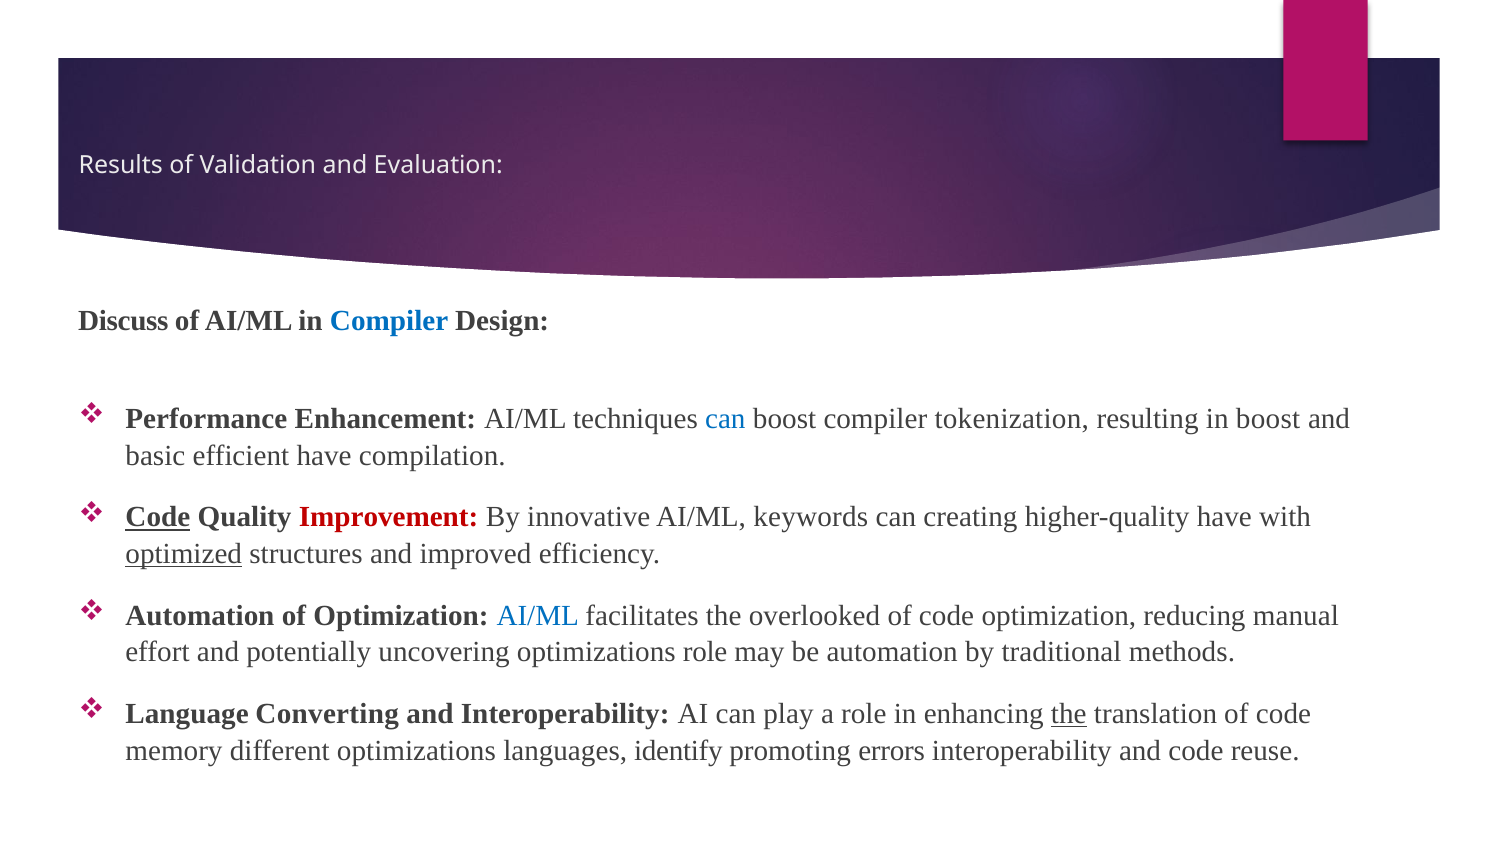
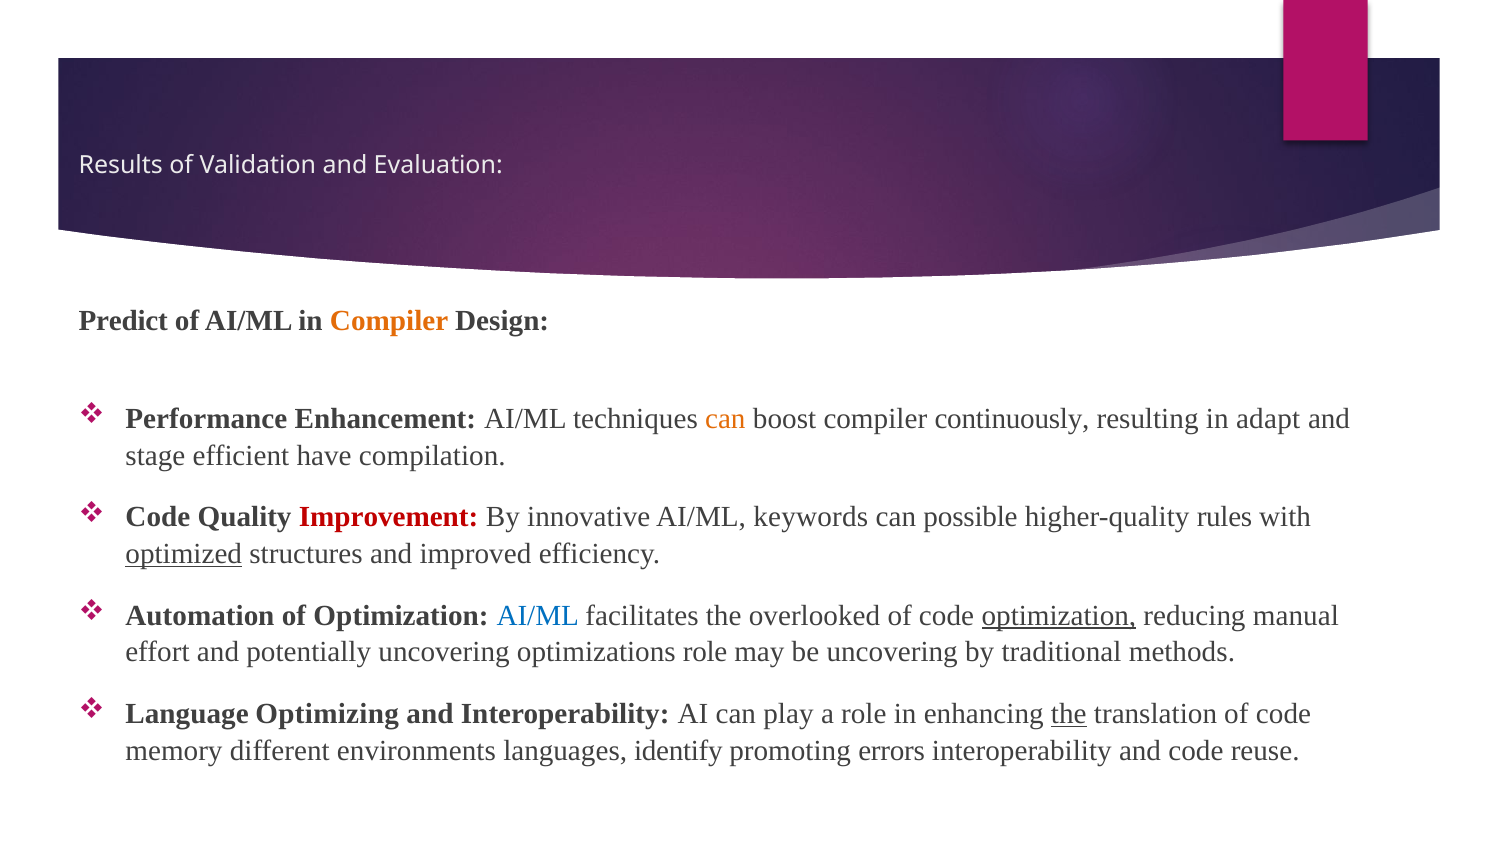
Discuss: Discuss -> Predict (123, 321)
Compiler colour: blue -> orange (389, 321)
can colour: blue -> orange (725, 419)
tokenization: tokenization -> continuously (1012, 419)
in boost: boost -> adapt (1268, 419)
basic: basic -> stage (155, 456)
Code underline: present -> none (158, 517)
creating: creating -> possible (971, 517)
higher-quality have: have -> rules (1225, 517)
optimization underline: none -> present (1059, 616)
be automation: automation -> uncovering (892, 653)
Converting: Converting -> Optimizing (327, 714)
different optimizations: optimizations -> environments (416, 751)
